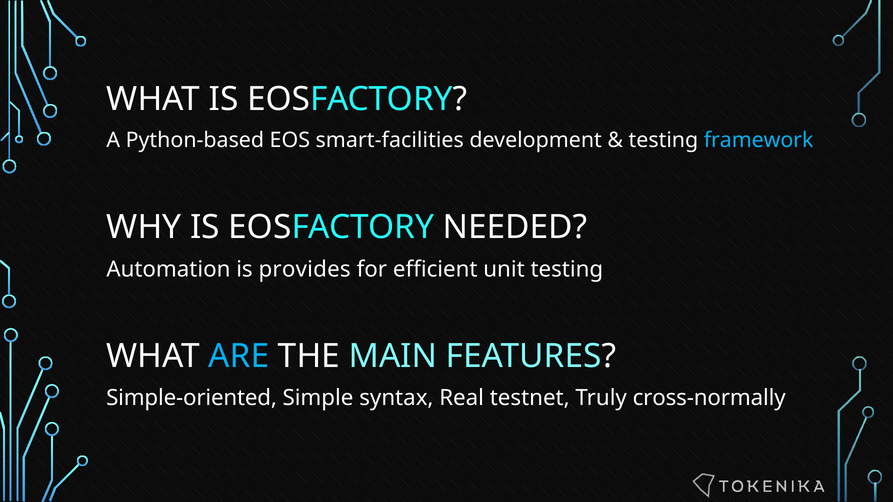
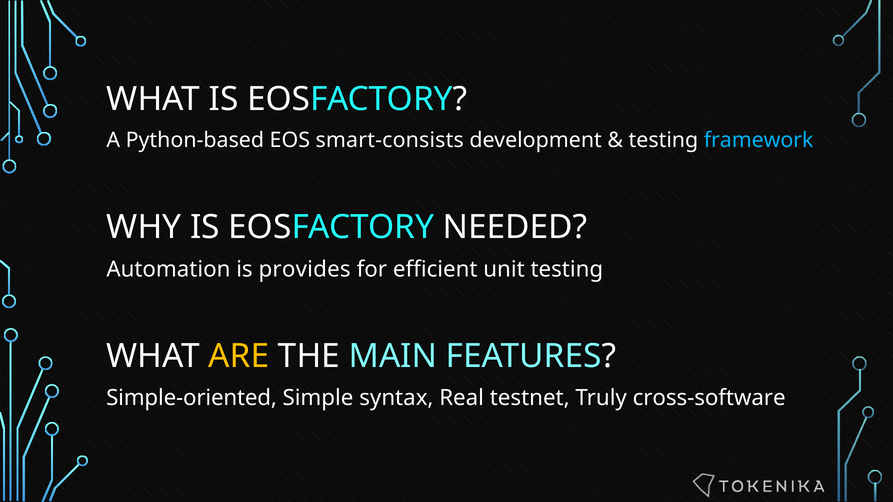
smart-facilities: smart-facilities -> smart-consists (390, 140)
ARE colour: light blue -> yellow (239, 356)
cross-normally: cross-normally -> cross-software (709, 398)
